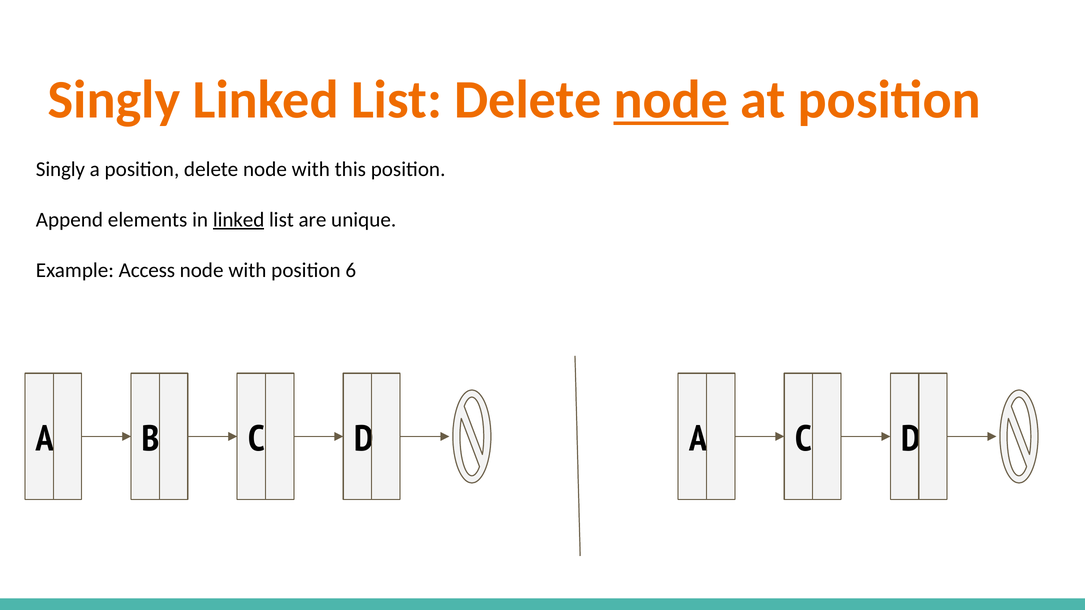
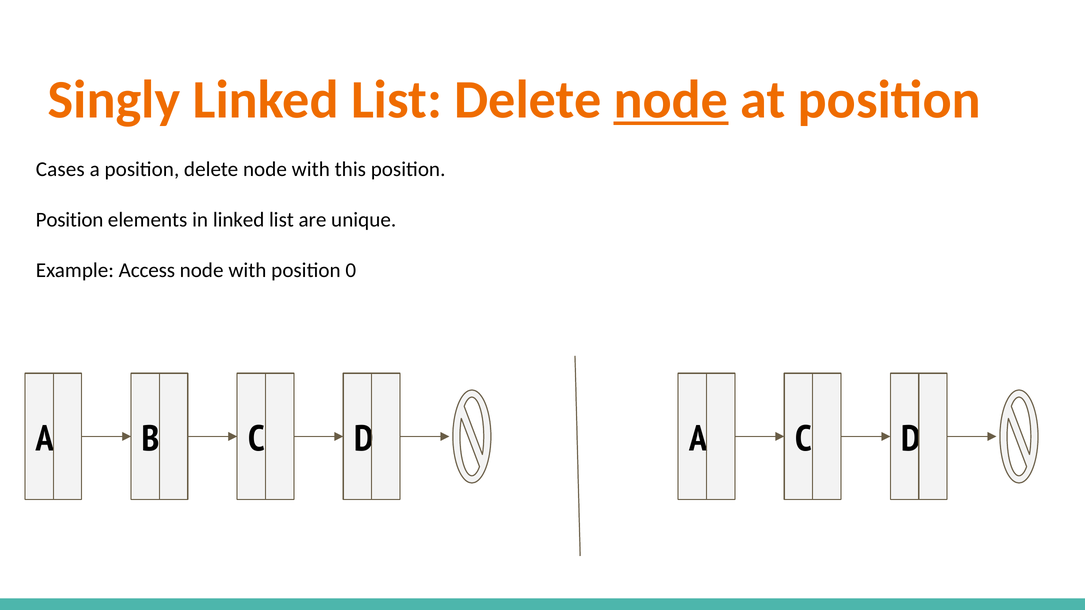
Singly: Singly -> Cases (60, 169)
Append: Append -> Position (70, 220)
linked underline: present -> none (239, 220)
6: 6 -> 0 (351, 271)
